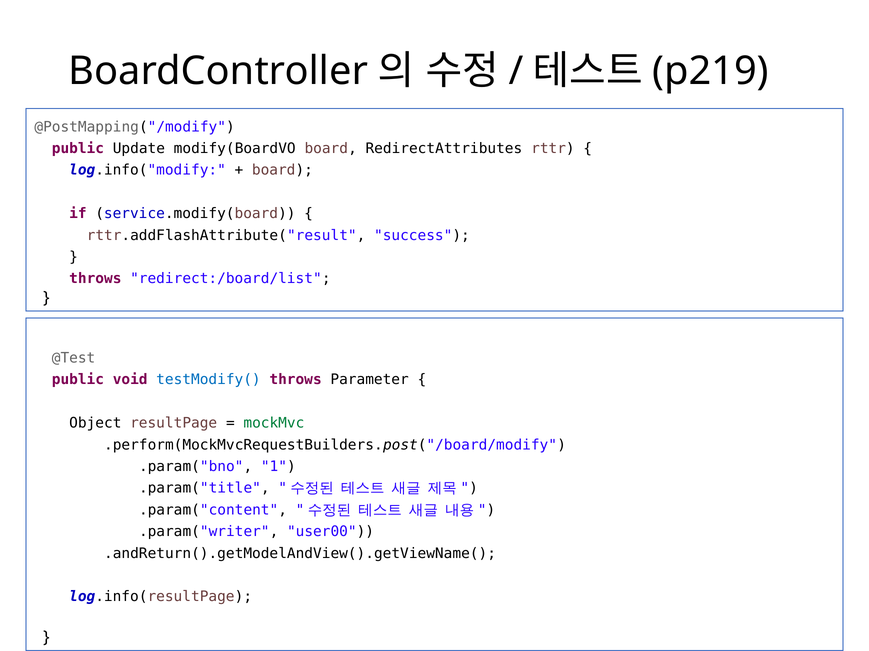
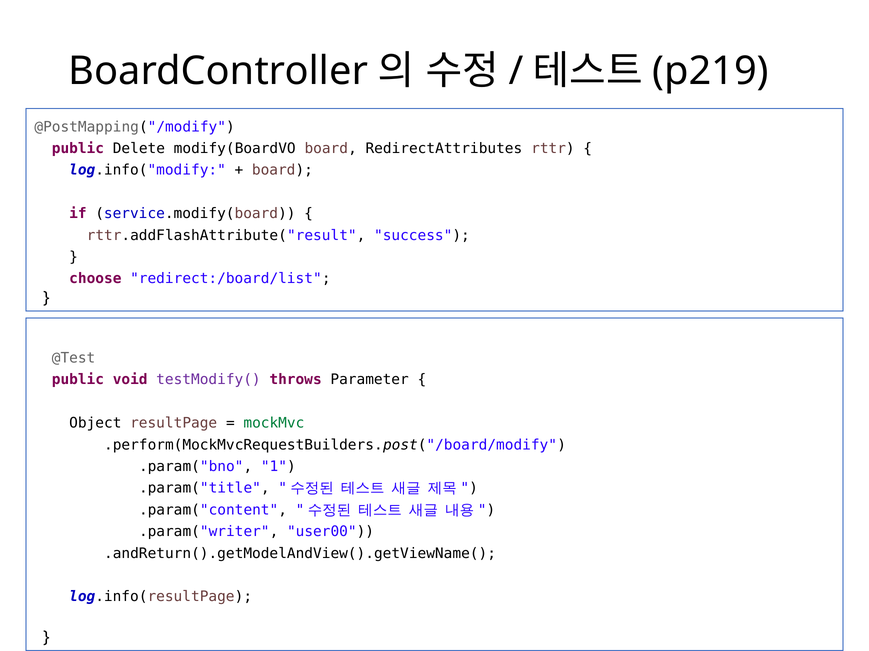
Update: Update -> Delete (139, 149)
throws: throws -> choose (95, 279)
testModify( colour: blue -> purple (208, 380)
